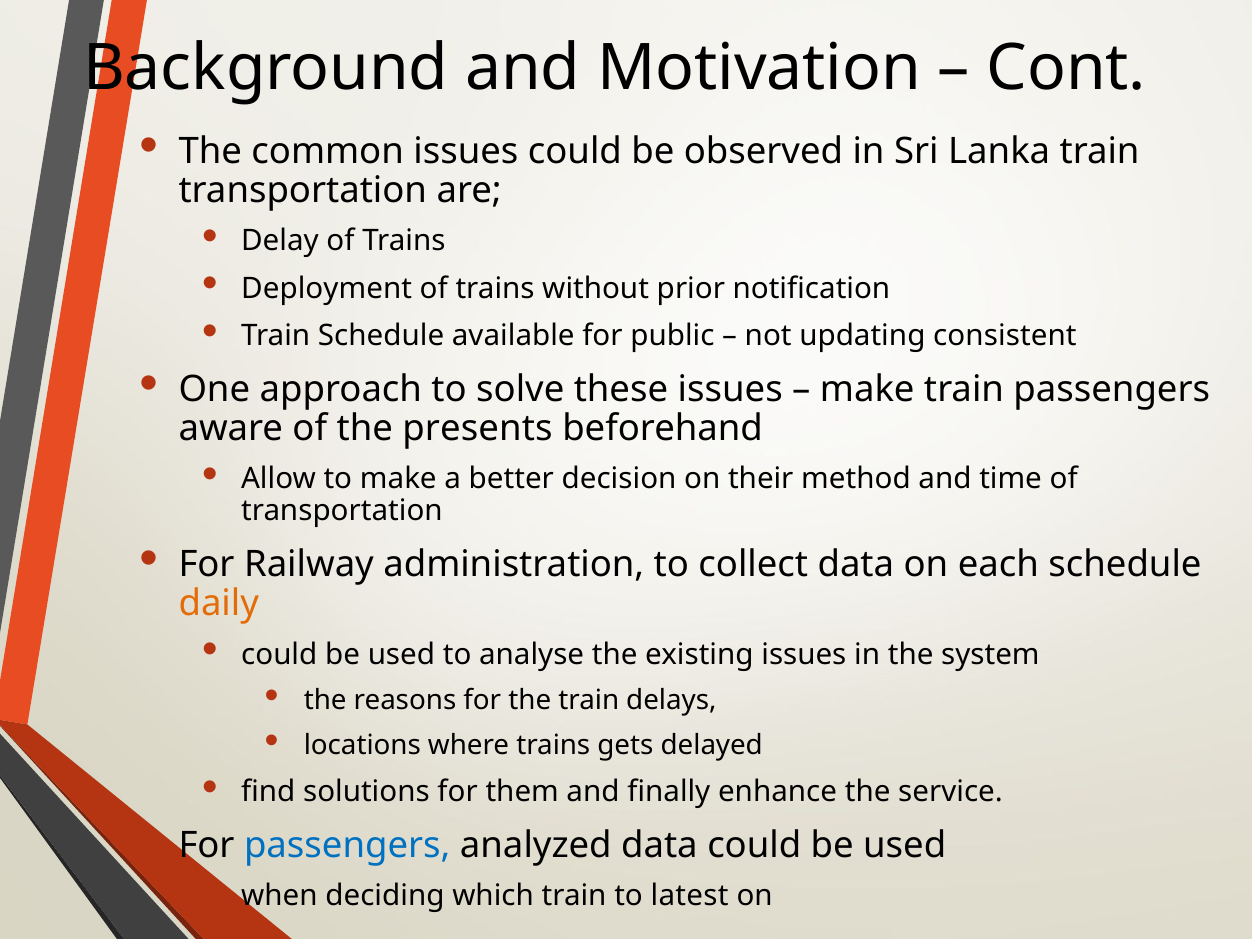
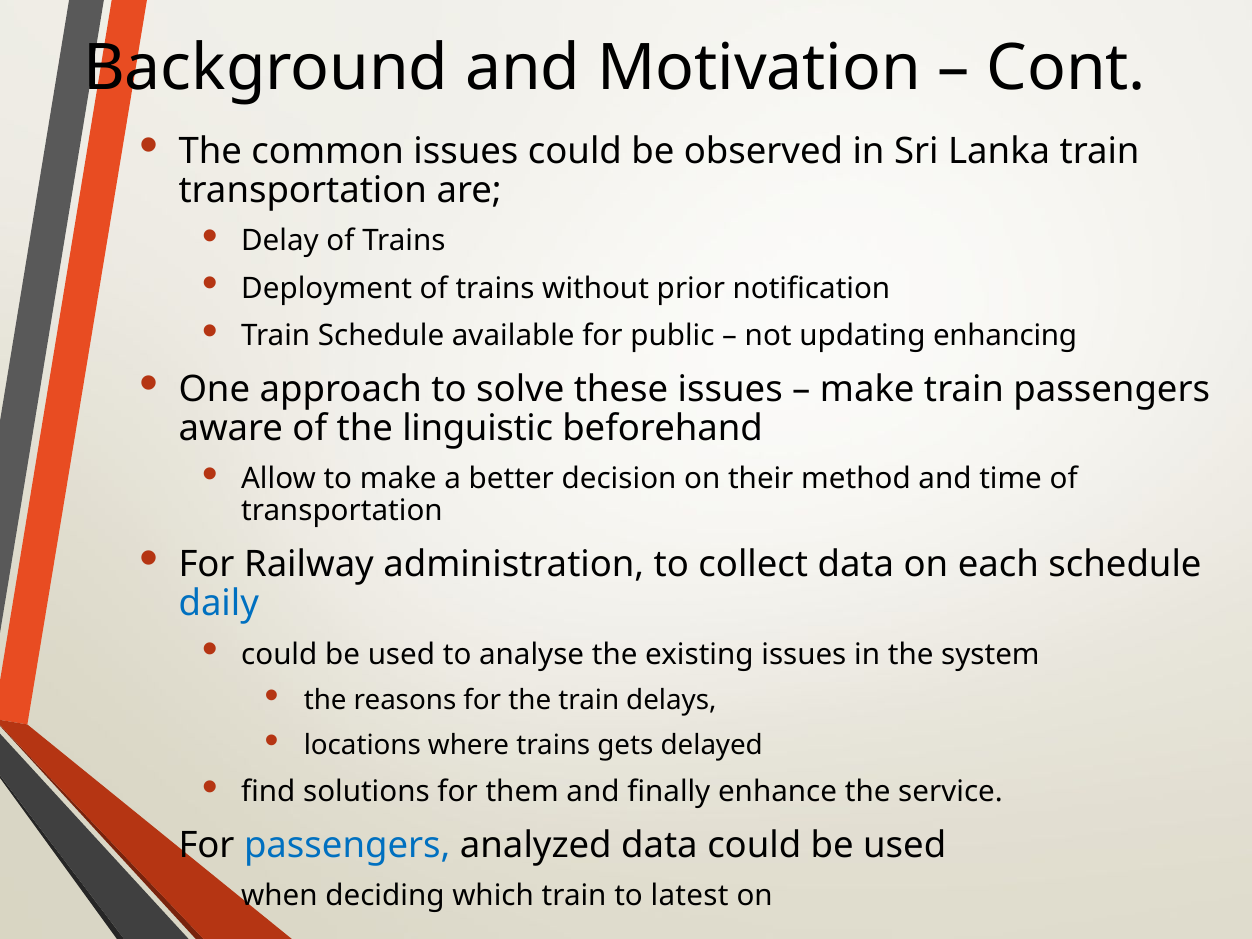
consistent: consistent -> enhancing (1005, 336)
presents: presents -> linguistic (478, 429)
daily colour: orange -> blue (219, 604)
